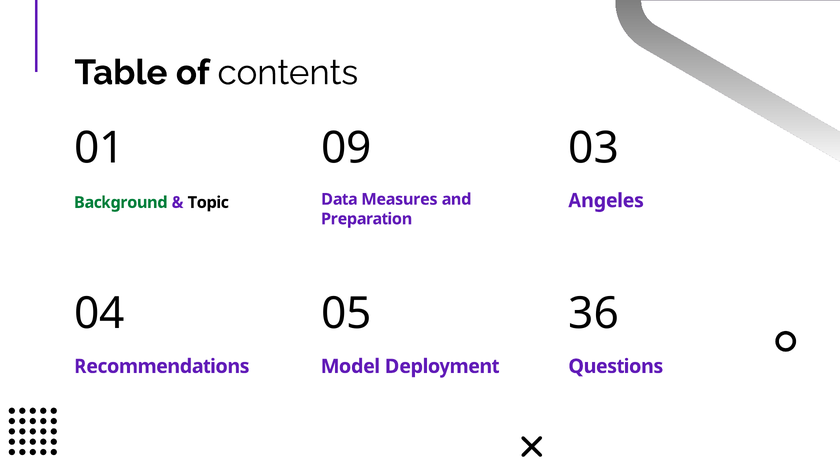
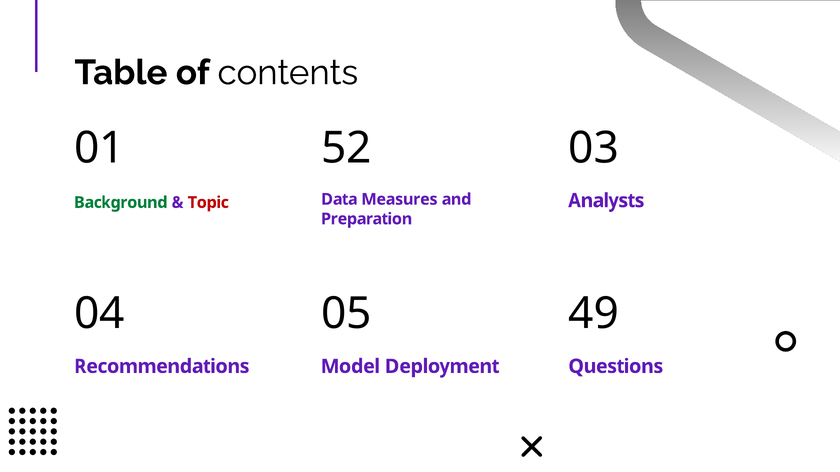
09: 09 -> 52 (346, 148)
Angeles: Angeles -> Analysts (606, 201)
Topic colour: black -> red (208, 203)
36: 36 -> 49 (594, 314)
